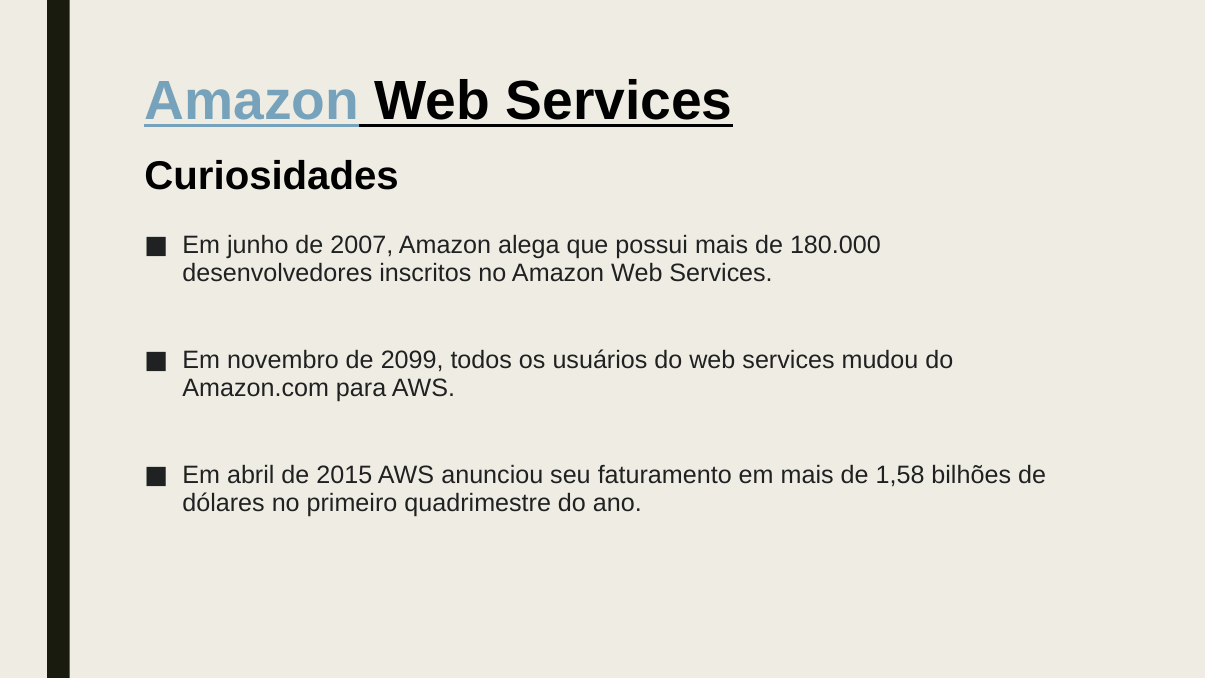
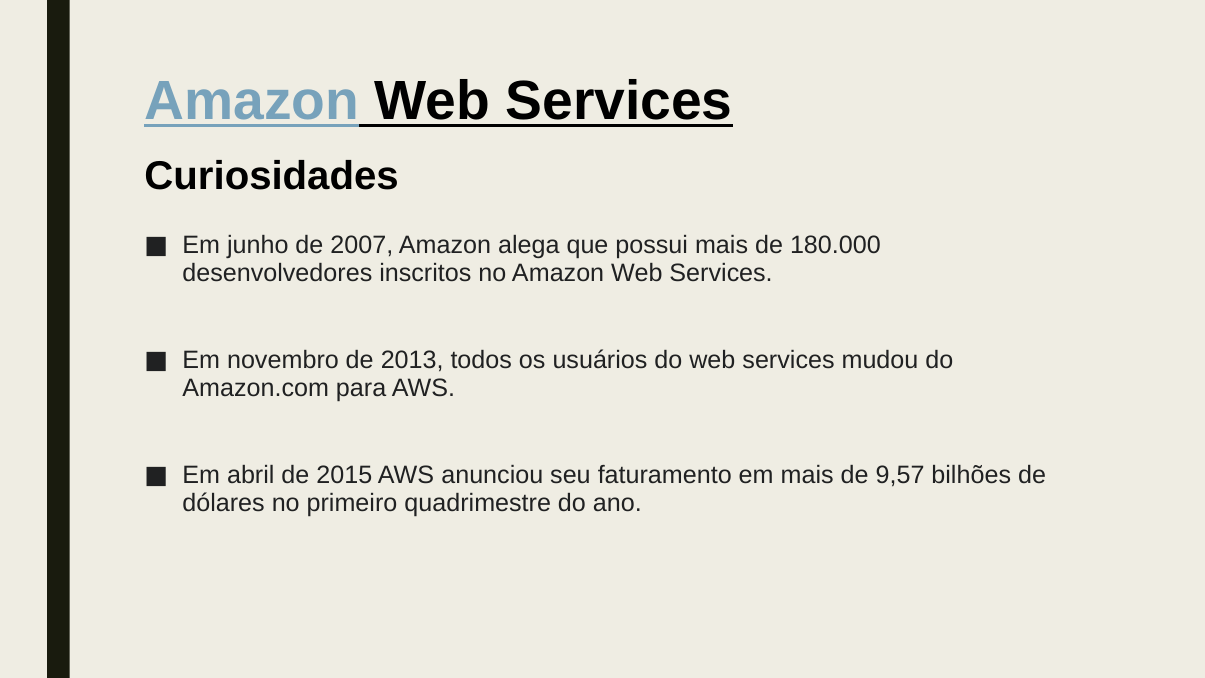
2099: 2099 -> 2013 (412, 360)
1,58: 1,58 -> 9,57 (900, 475)
